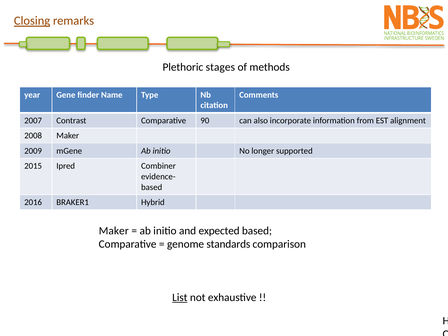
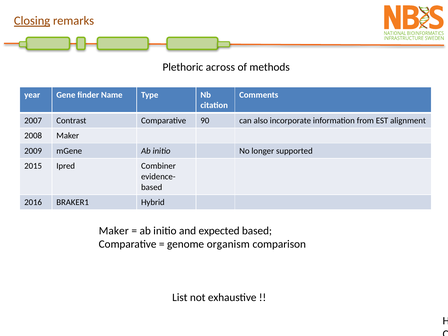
stages: stages -> across (220, 67)
standards: standards -> organism (228, 244)
List underline: present -> none (180, 298)
